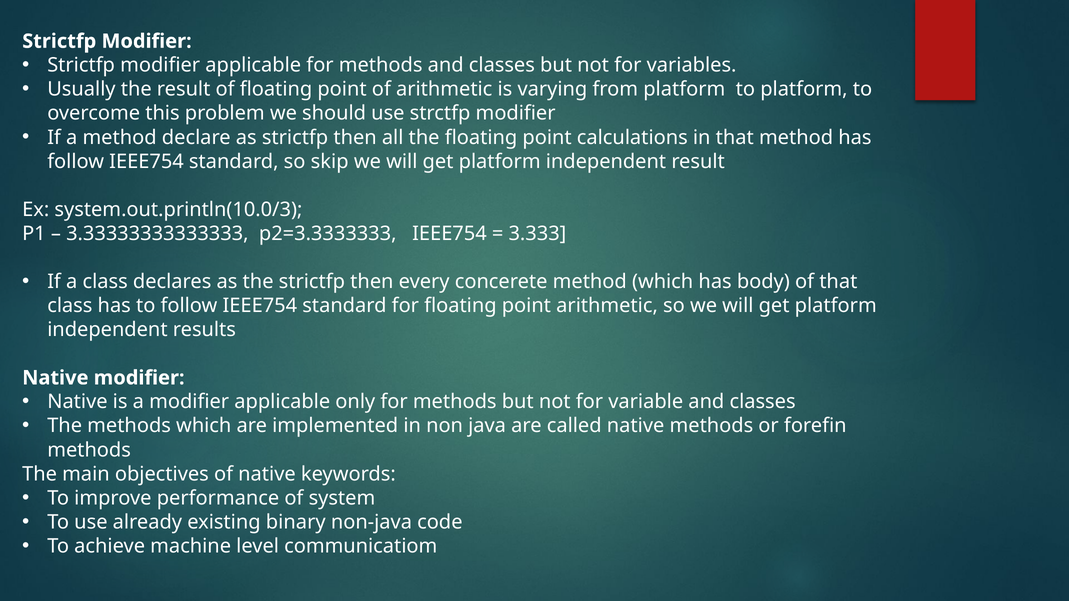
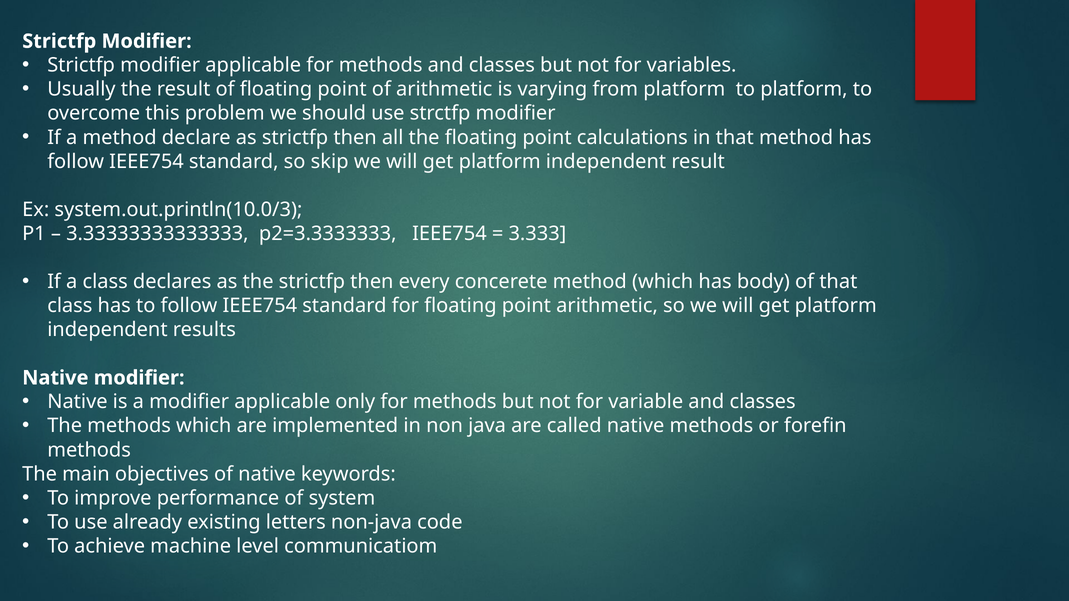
binary: binary -> letters (296, 522)
